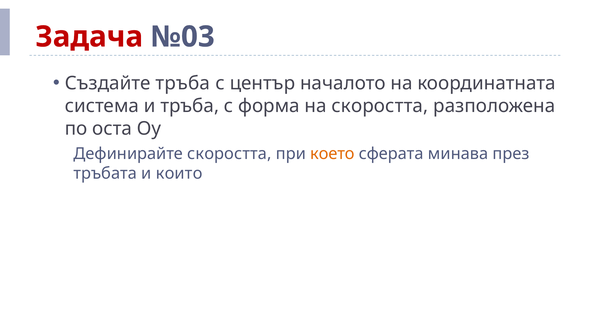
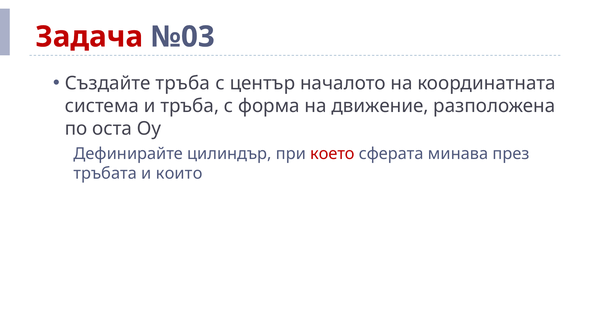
на скоростта: скоростта -> движение (380, 106)
Дефинирайте скоростта: скоростта -> цилиндър (229, 154)
което colour: orange -> red (332, 154)
